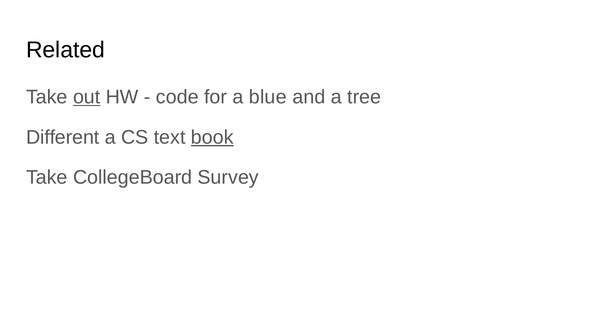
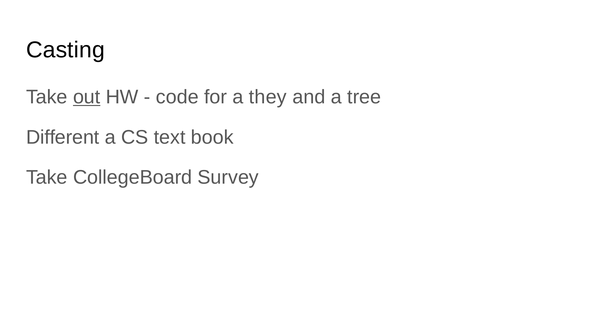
Related: Related -> Casting (65, 50)
blue: blue -> they (268, 97)
book underline: present -> none (212, 137)
